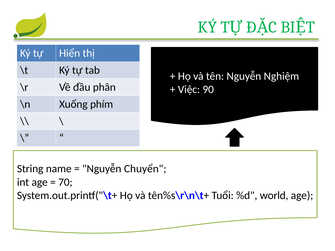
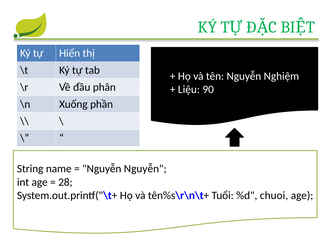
Việc: Việc -> Liệu (189, 90)
phím: phím -> phần (102, 104)
Nguyễn Chuyển: Chuyển -> Nguyễn (145, 169)
70: 70 -> 28 (65, 182)
world: world -> chuoi (274, 196)
